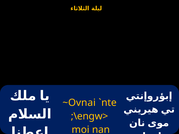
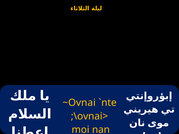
;\engw>: ;\engw> -> ;\ovnai> (90, 116)
